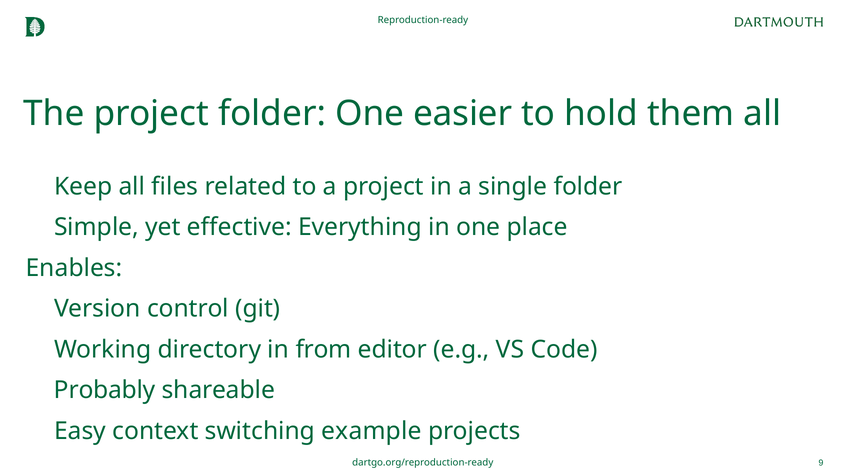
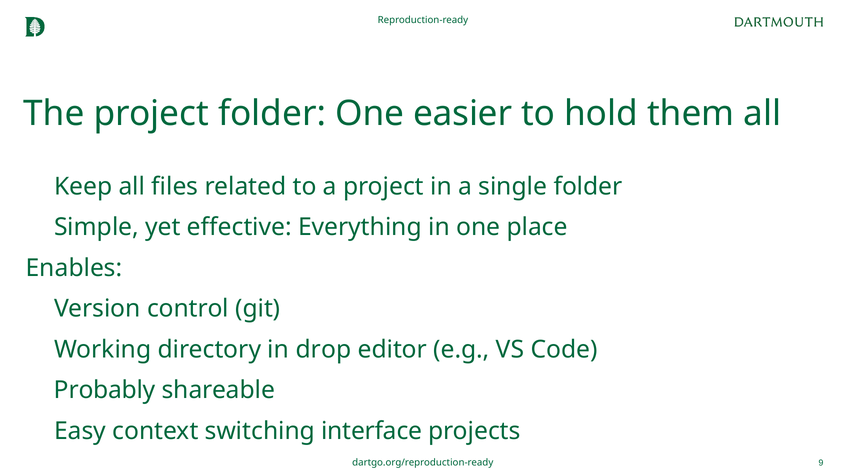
from: from -> drop (323, 349)
example: example -> interface (372, 431)
